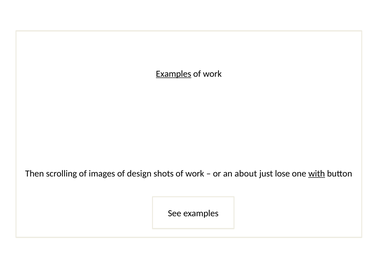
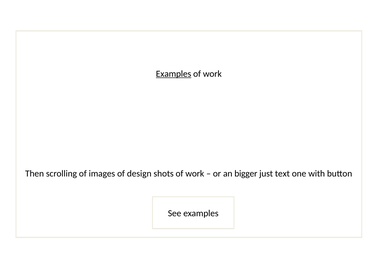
about: about -> bigger (246, 173)
lose: lose -> text (282, 173)
with underline: present -> none (317, 173)
